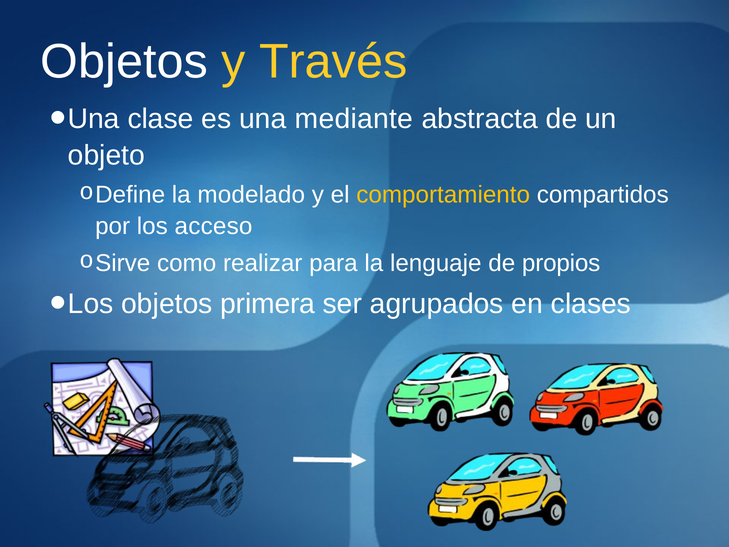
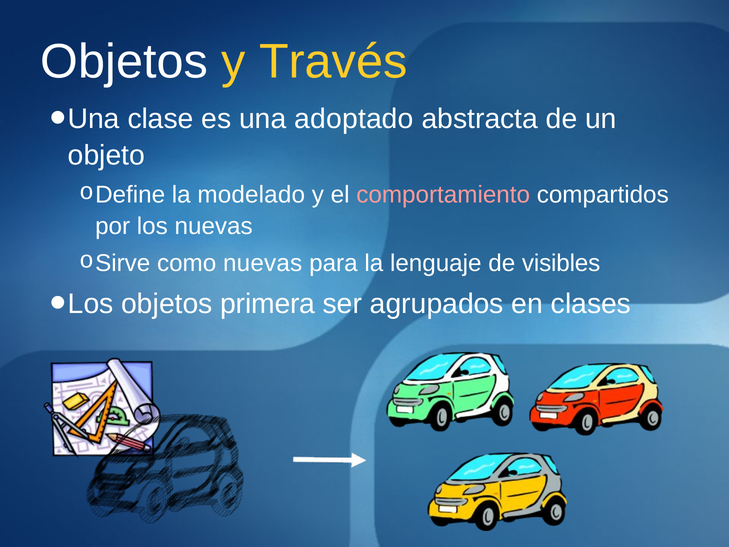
mediante: mediante -> adoptado (354, 119)
comportamiento colour: yellow -> pink (443, 195)
los acceso: acceso -> nuevas (214, 226)
como realizar: realizar -> nuevas (263, 263)
propios: propios -> visibles (561, 263)
